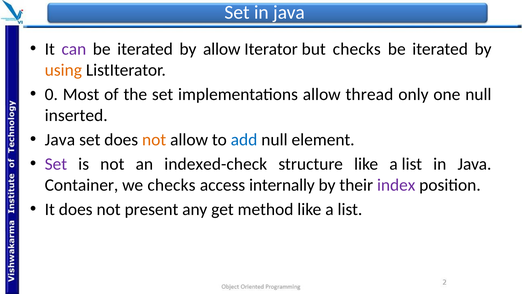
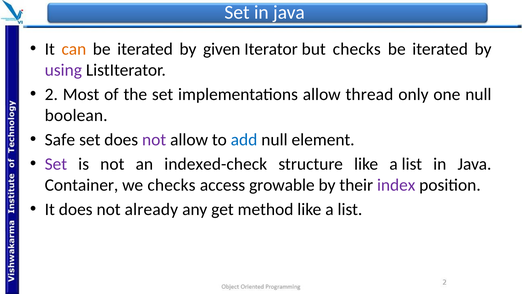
can colour: purple -> orange (74, 49)
by allow: allow -> given (222, 49)
using colour: orange -> purple (63, 70)
0: 0 -> 2 (51, 94)
inserted: inserted -> boolean (76, 115)
Java: Java -> Safe (60, 140)
not colour: orange -> purple (154, 140)
internally: internally -> growable (282, 185)
present: present -> already (151, 209)
